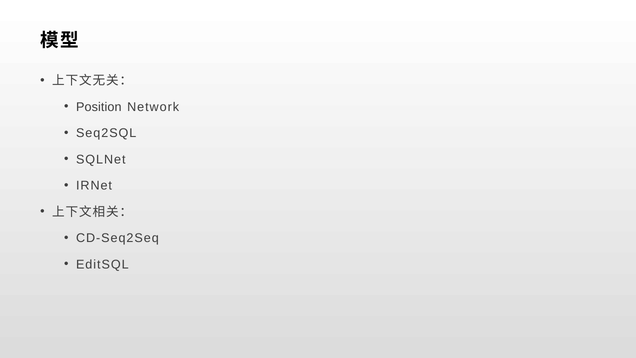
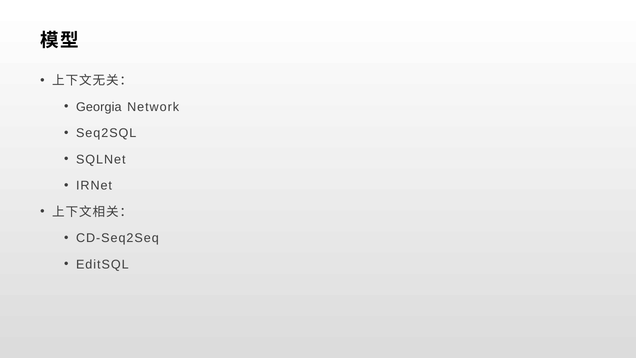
Position: Position -> Georgia (99, 107)
